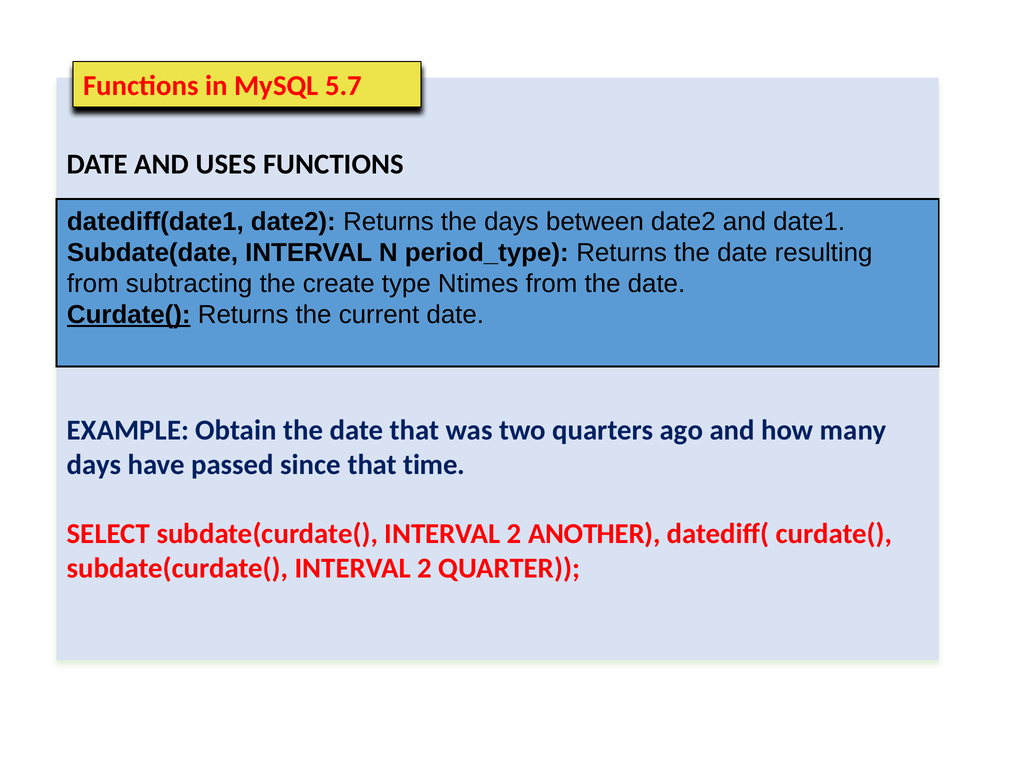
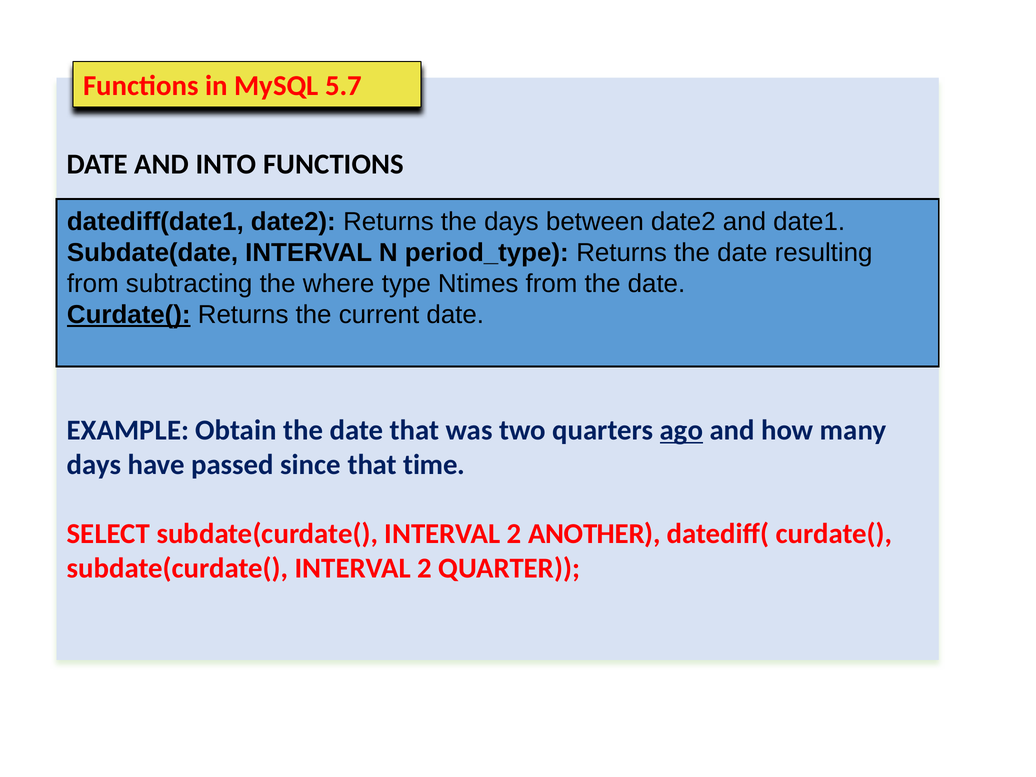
USES: USES -> INTO (226, 164)
create: create -> where (339, 284)
ago underline: none -> present (681, 430)
